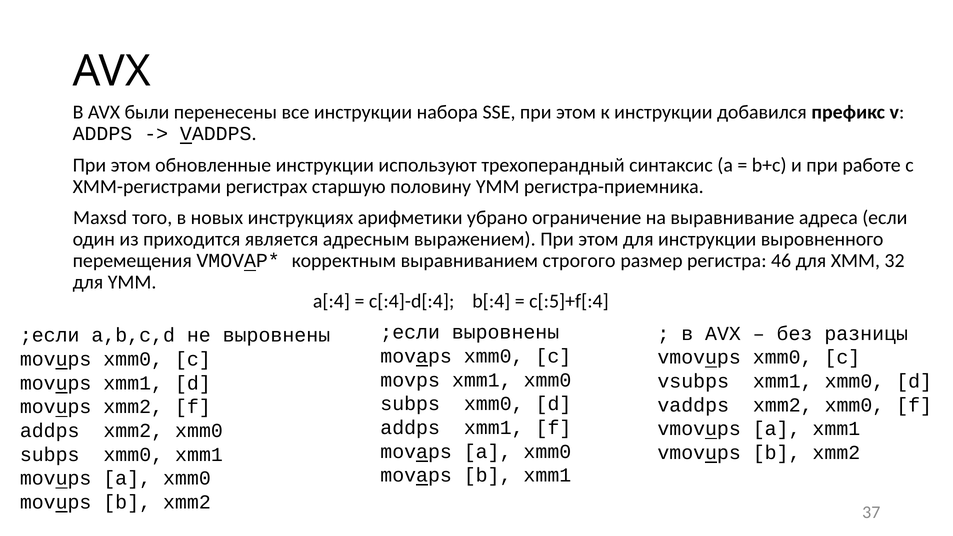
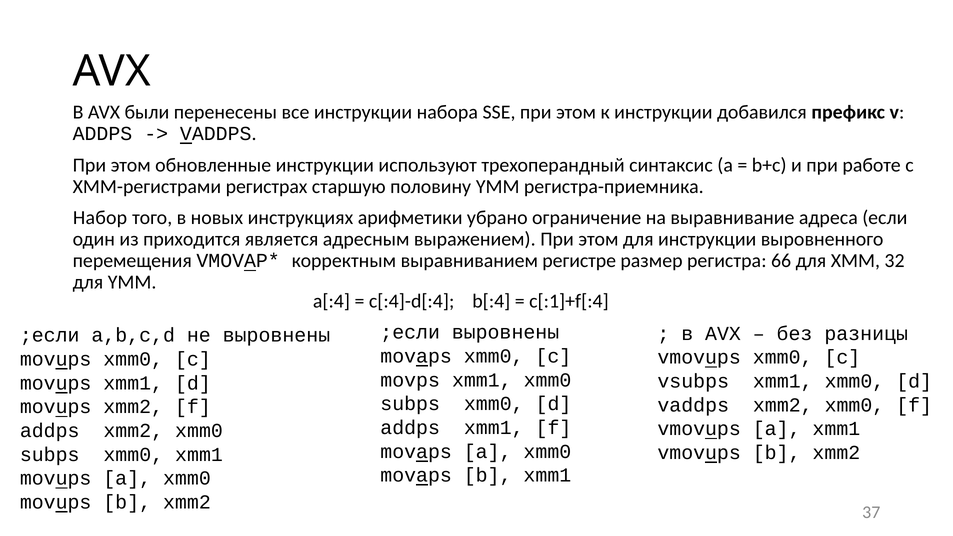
Maxsd: Maxsd -> Набор (100, 218)
строгого: строгого -> регистре (579, 261)
46: 46 -> 66 (781, 261)
c[:5]+f[:4: c[:5]+f[:4 -> c[:1]+f[:4 (569, 301)
